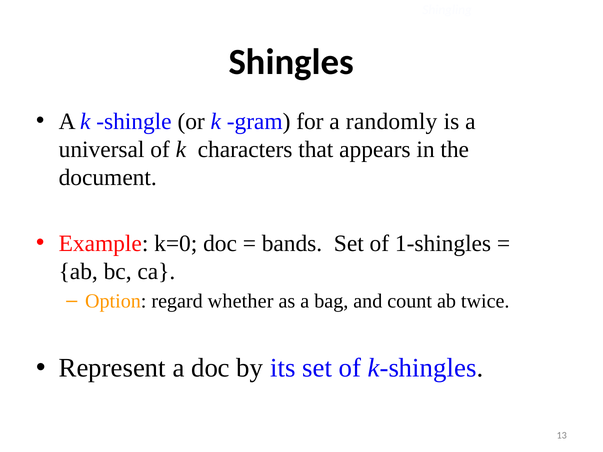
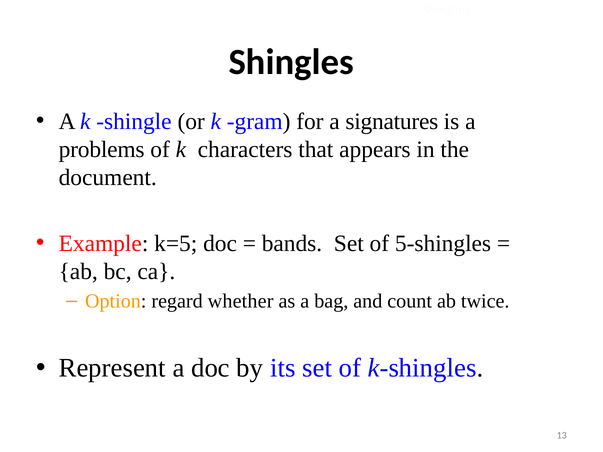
randomly: randomly -> signatures (392, 121)
universal: universal -> problems (102, 150)
k=0: k=0 -> k=5 (176, 243)
1-shingles: 1-shingles -> 5-shingles (443, 243)
